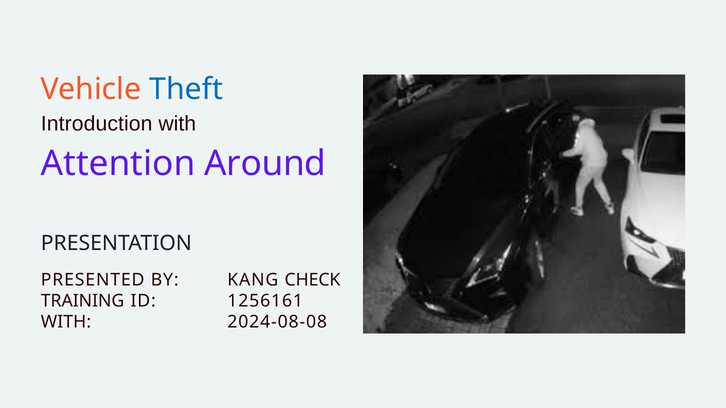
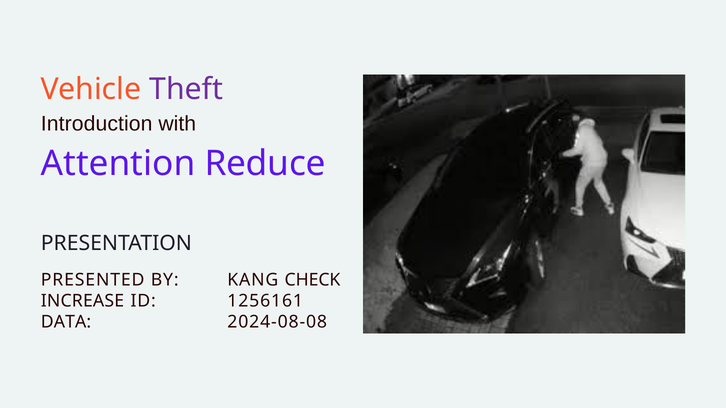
Theft colour: blue -> purple (186, 89)
Around: Around -> Reduce (265, 164)
TRAINING: TRAINING -> INCREASE (82, 301)
WITH: WITH -> DATA (66, 322)
